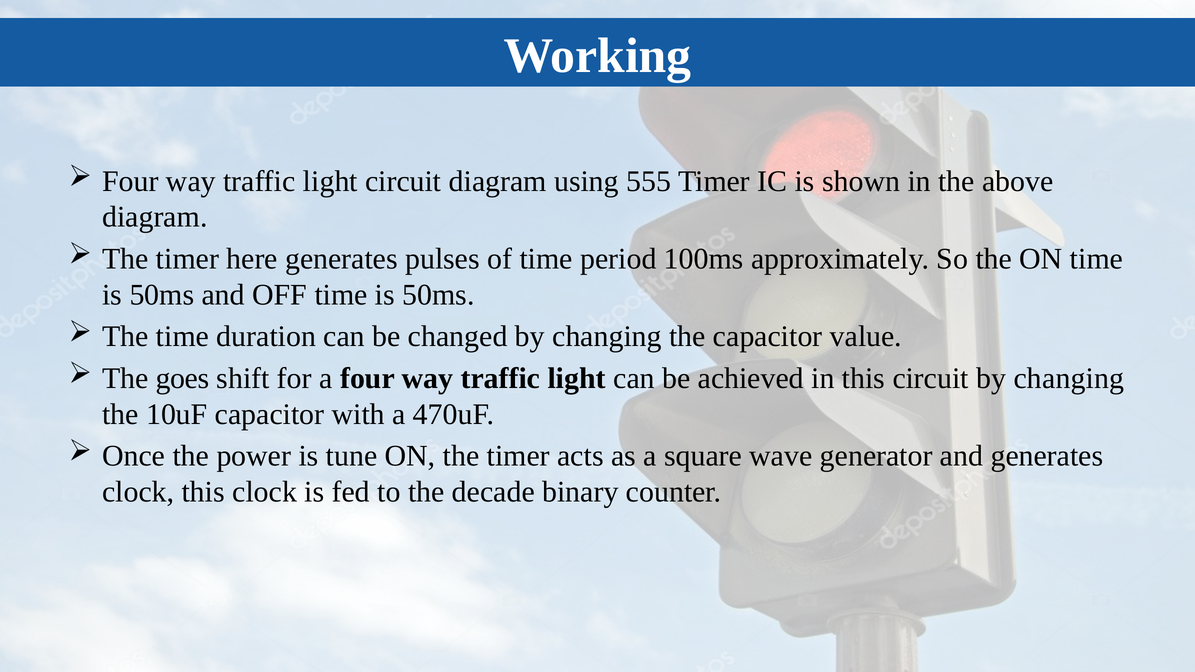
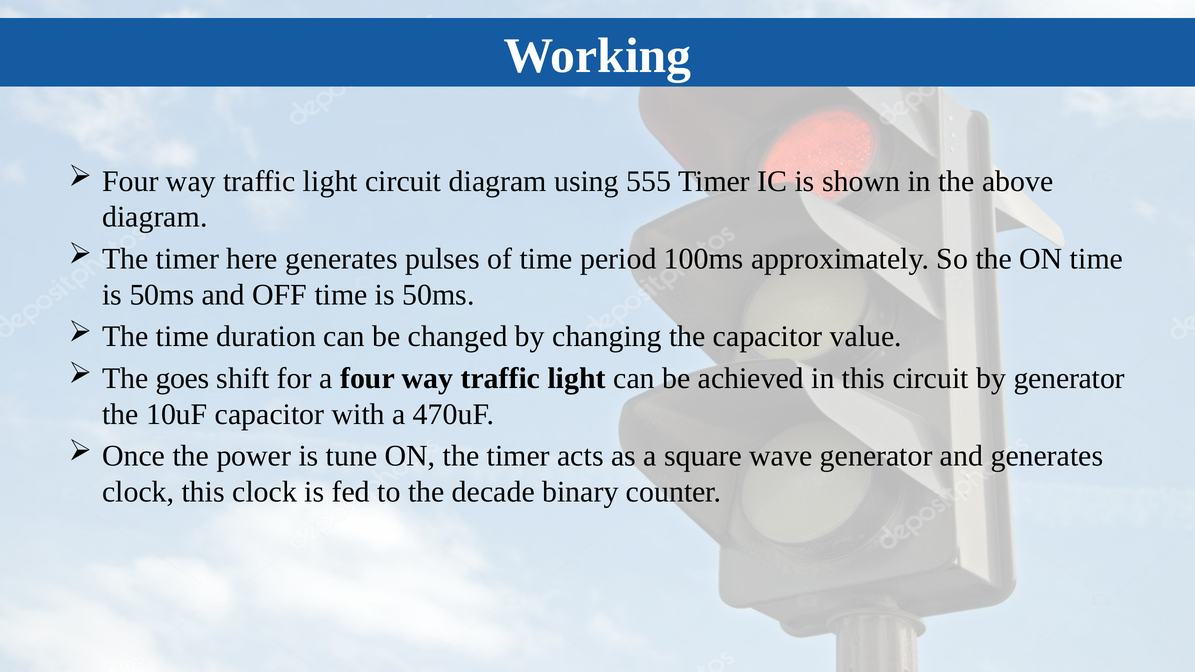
circuit by changing: changing -> generator (1069, 378)
